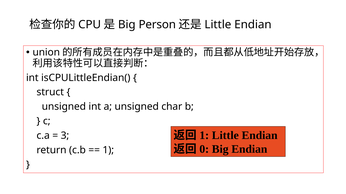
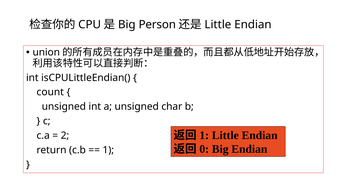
struct: struct -> count (50, 92)
3: 3 -> 2 (65, 136)
